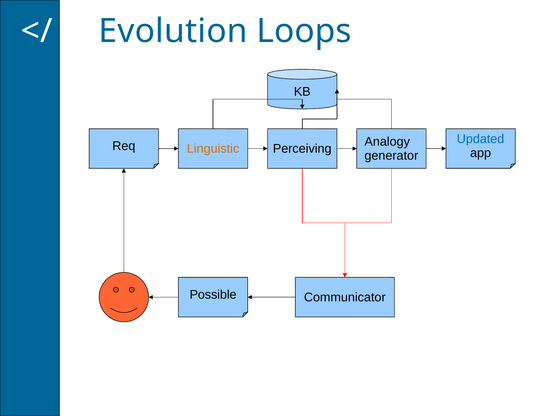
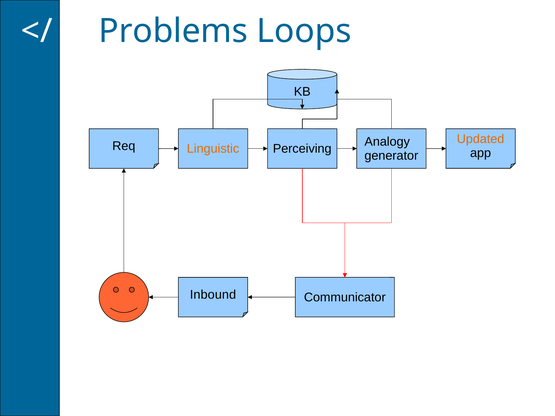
Evolution: Evolution -> Problems (173, 31)
Updated colour: blue -> orange (481, 139)
Possible: Possible -> Inbound (213, 295)
